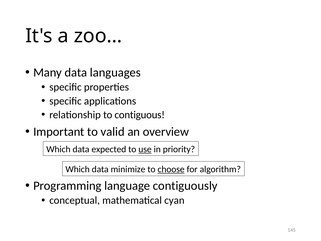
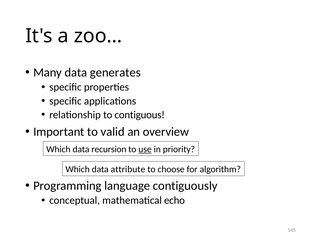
languages: languages -> generates (115, 72)
expected: expected -> recursion (109, 149)
minimize: minimize -> attribute (128, 169)
choose underline: present -> none (171, 169)
cyan: cyan -> echo (174, 200)
